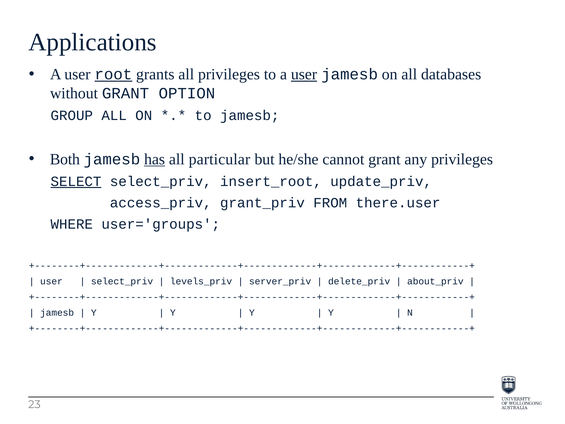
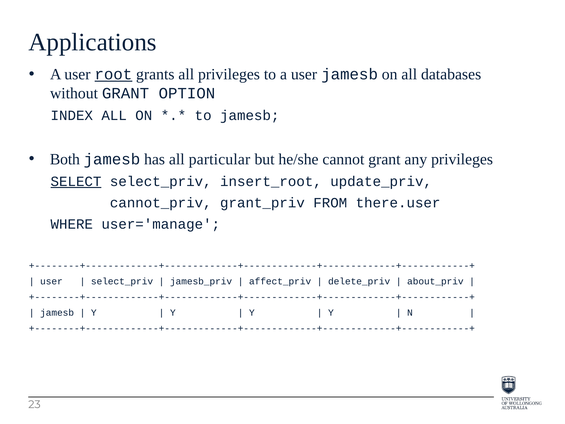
user underline: present -> none (304, 74)
GROUP: GROUP -> INDEX (72, 115)
has underline: present -> none (155, 159)
access_priv: access_priv -> cannot_priv (161, 203)
user='groups: user='groups -> user='manage (161, 224)
levels_priv: levels_priv -> jamesb_priv (201, 281)
server_priv: server_priv -> affect_priv (280, 281)
